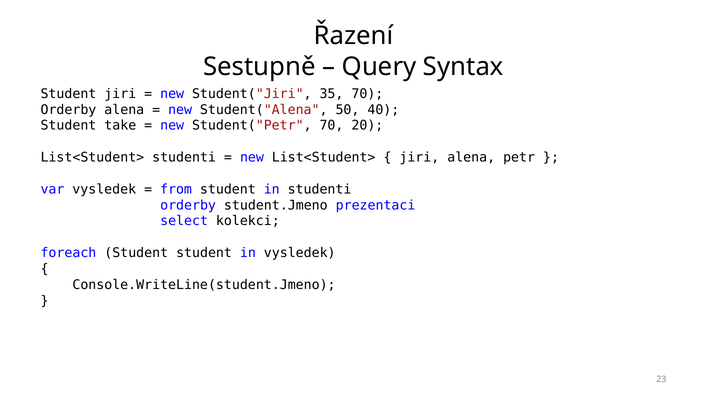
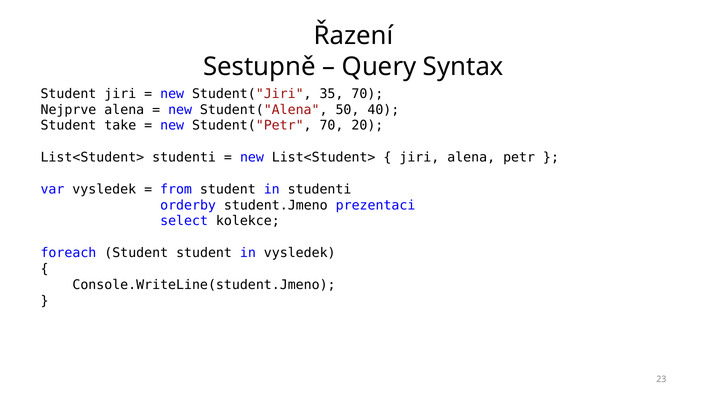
Orderby: Orderby -> Nejprve (68, 110)
kolekci: kolekci -> kolekce (248, 221)
